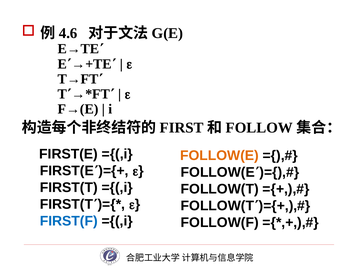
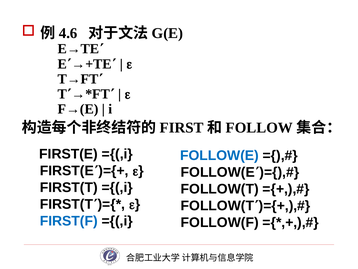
FOLLOW(E colour: orange -> blue (219, 155)
